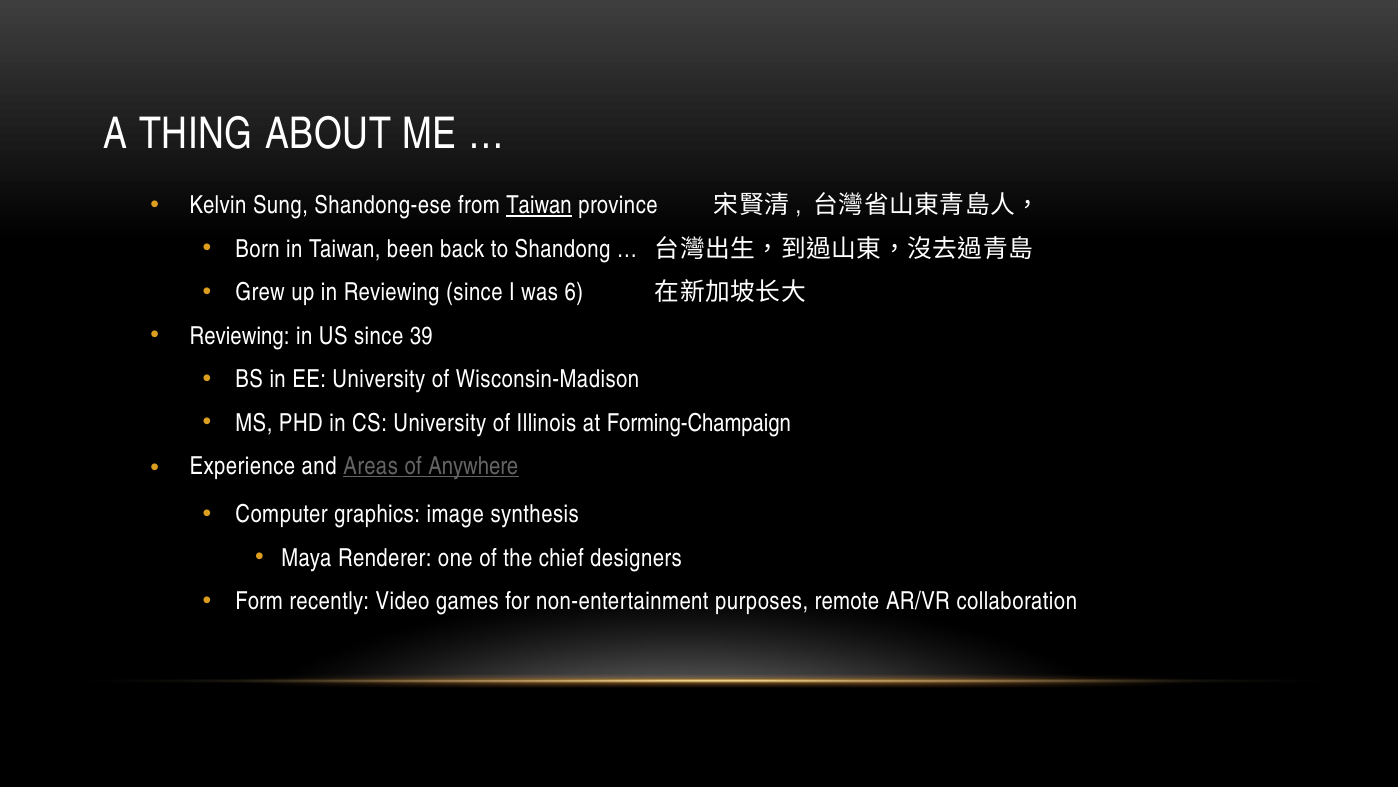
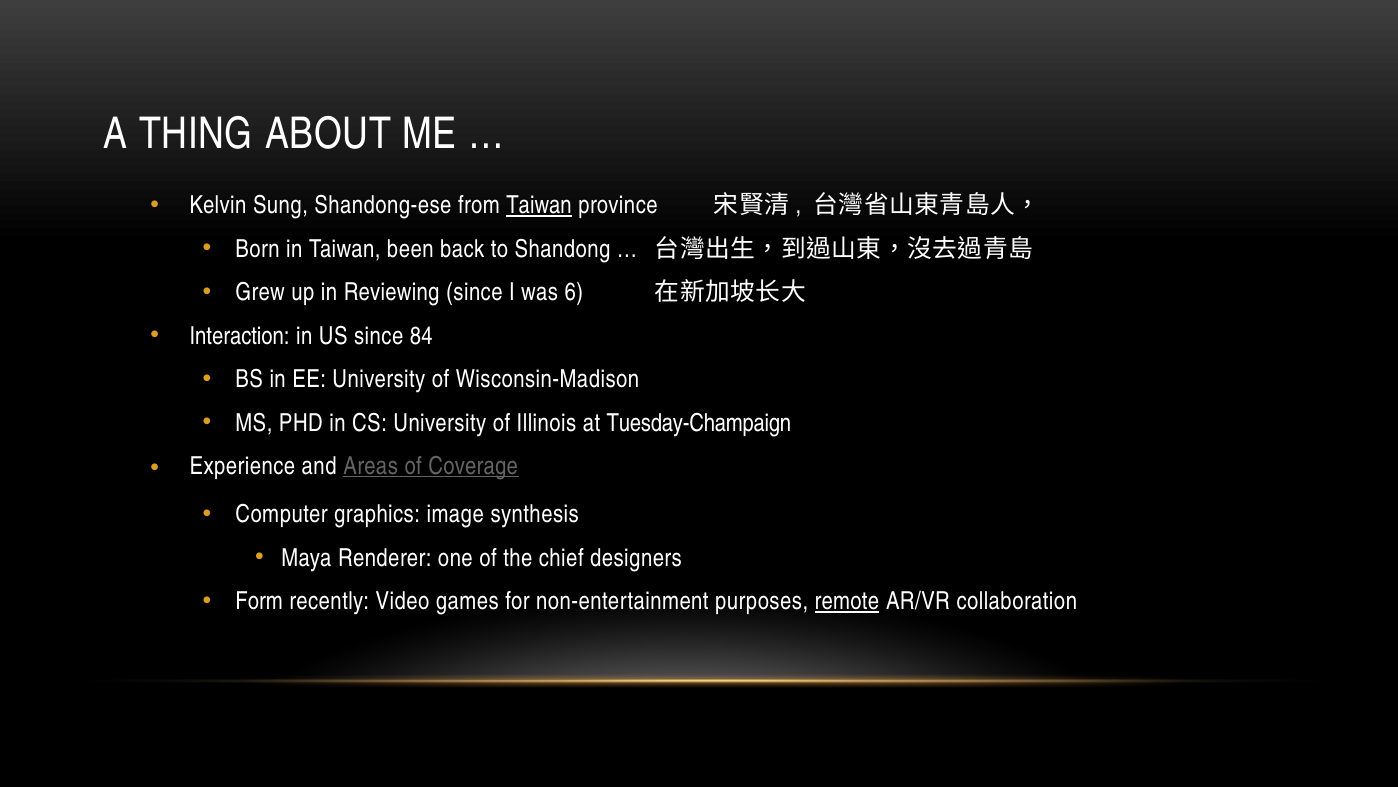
Reviewing: Reviewing -> Interaction (240, 336)
39: 39 -> 84 (421, 336)
Forming-Champaign: Forming-Champaign -> Tuesday-Champaign (699, 423)
Anywhere: Anywhere -> Coverage (473, 466)
remote underline: none -> present (847, 601)
